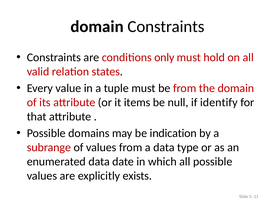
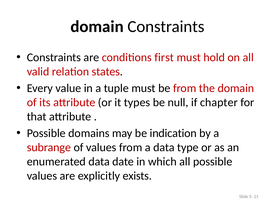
only: only -> first (164, 57)
items: items -> types (137, 103)
identify: identify -> chapter (219, 103)
